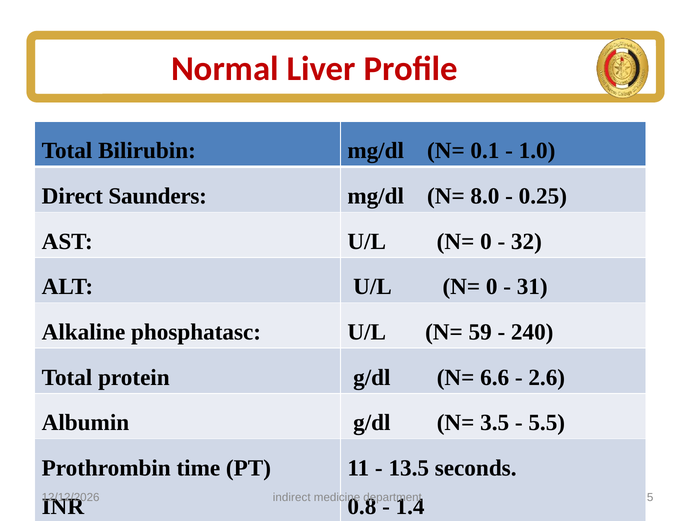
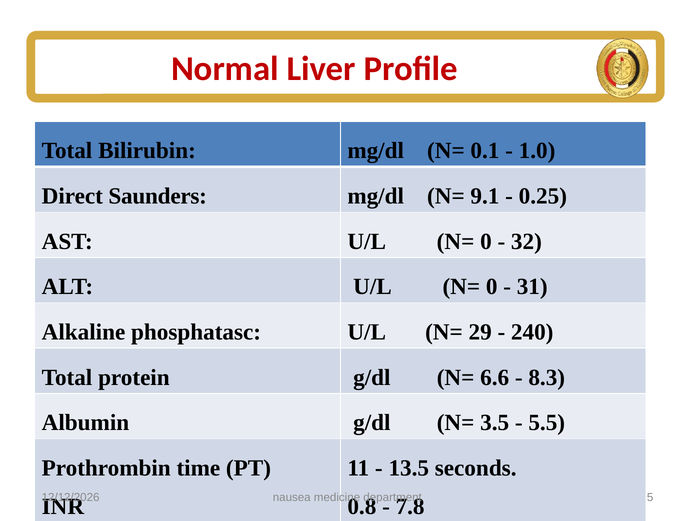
8.0: 8.0 -> 9.1 (485, 196)
59: 59 -> 29 (480, 332)
2.6: 2.6 -> 8.3 (547, 378)
indirect: indirect -> nausea (292, 498)
1.4: 1.4 -> 7.8 (410, 507)
